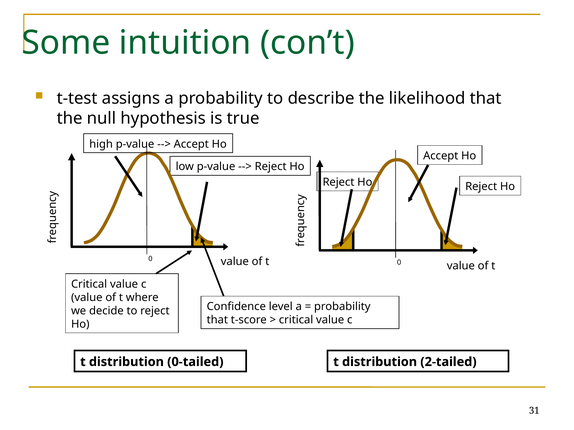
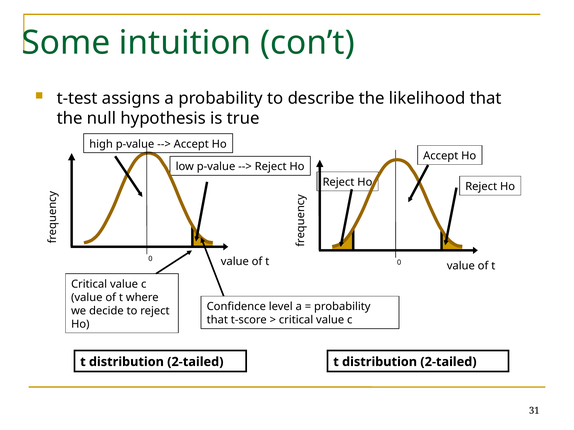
0-tailed: 0-tailed -> 2-tailed (195, 362)
